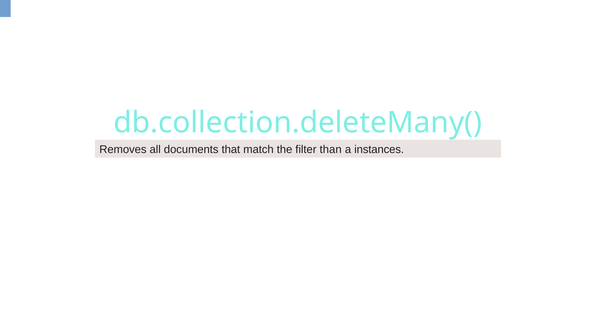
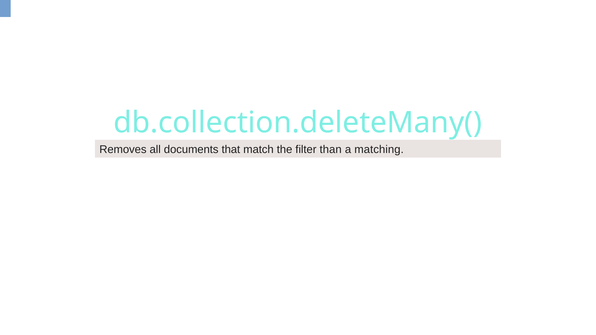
instances: instances -> matching (379, 150)
